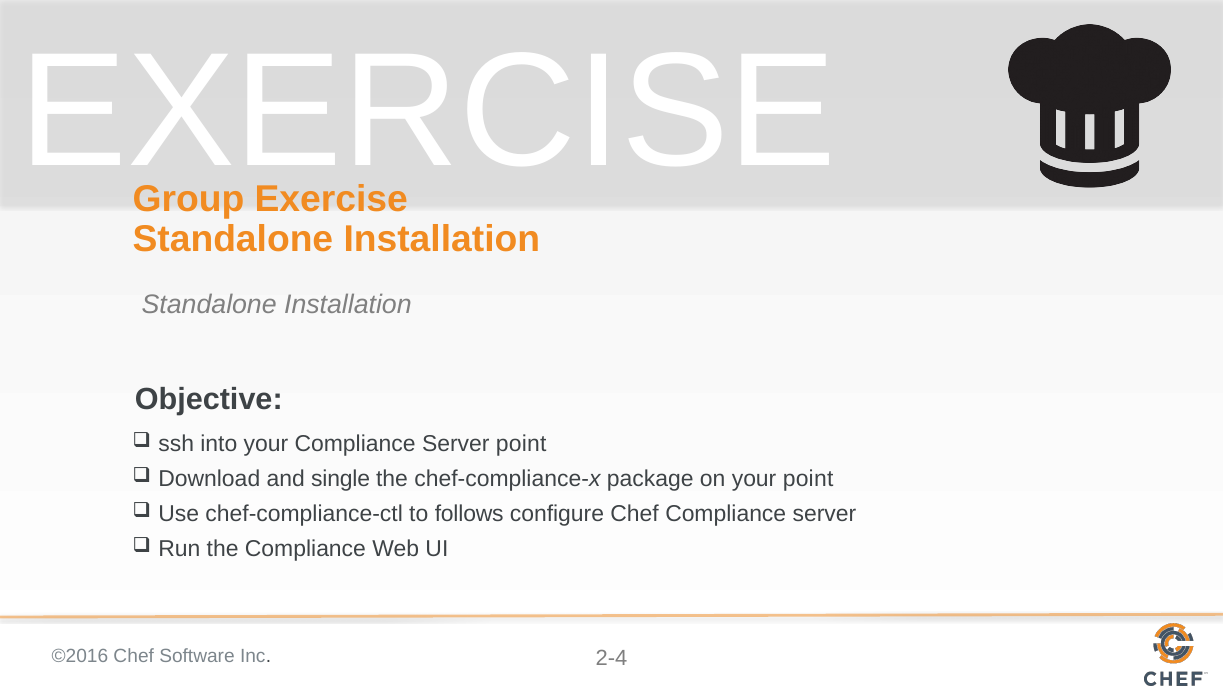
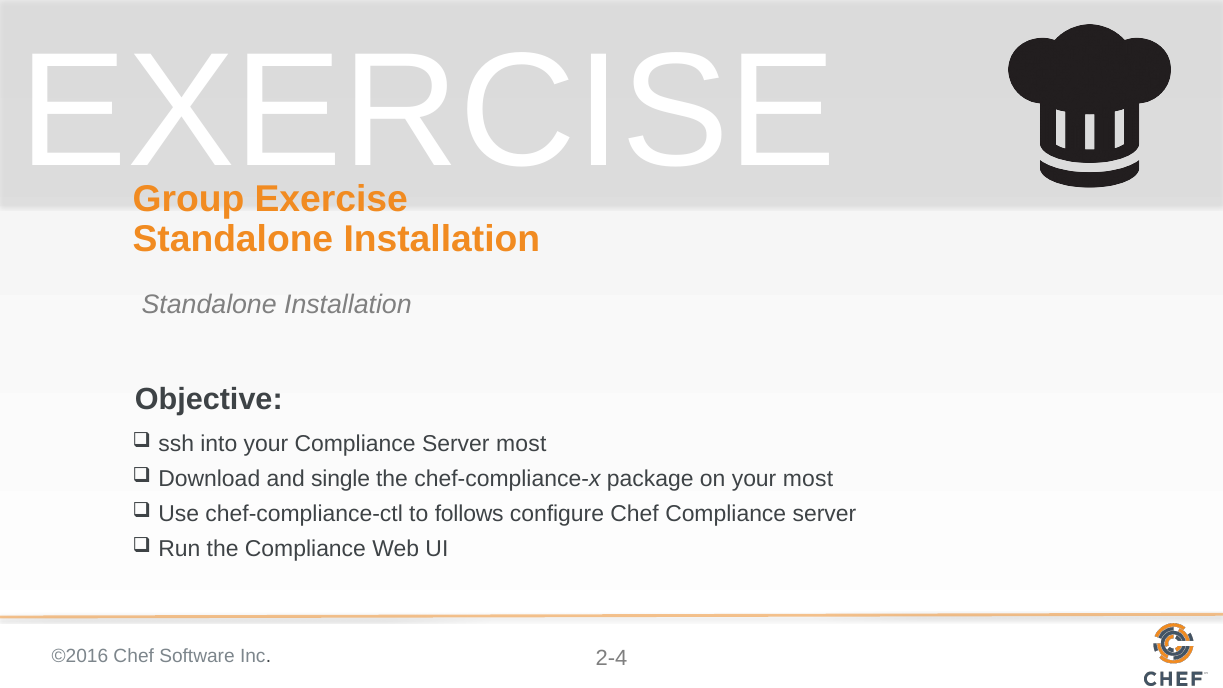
Server point: point -> most (521, 444)
your point: point -> most (808, 479)
